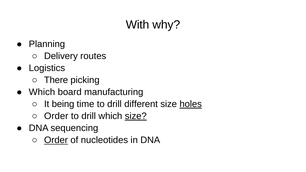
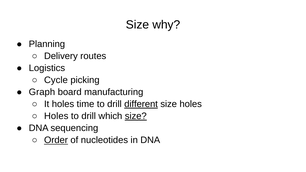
With: With -> Size (137, 25)
There: There -> Cycle (56, 80)
Which: Which -> Graph (42, 92)
It being: being -> holes (63, 104)
different underline: none -> present (141, 104)
holes underline: present -> none (191, 104)
Order: Order -> Holes (56, 116)
